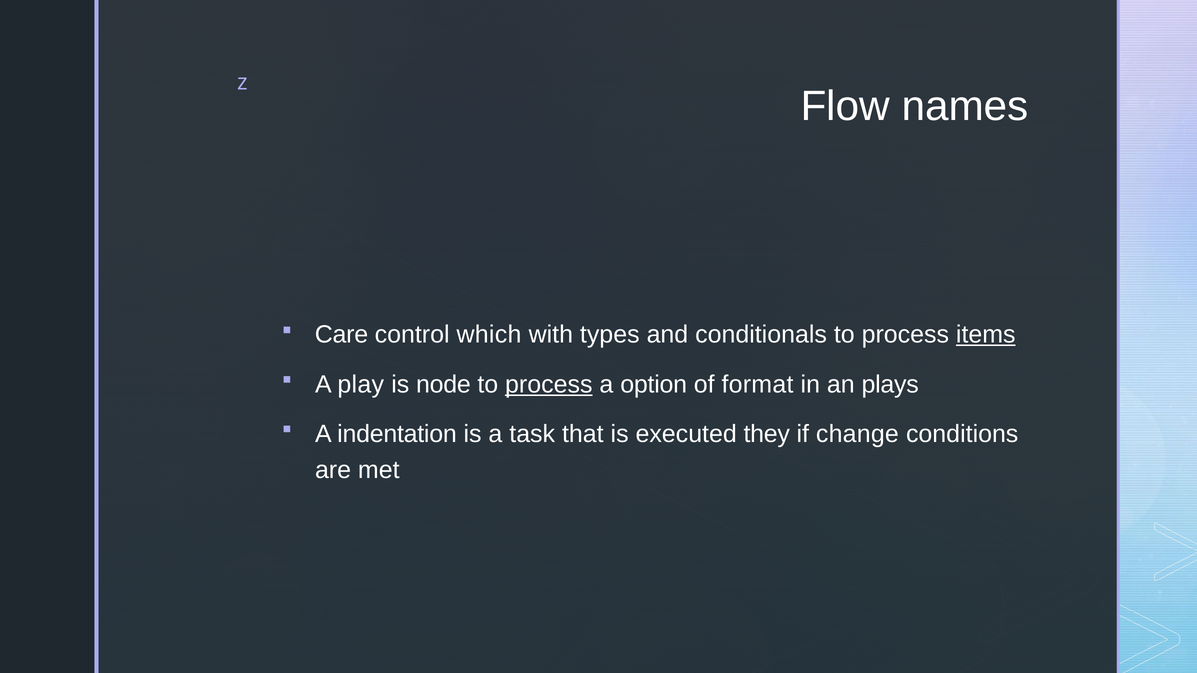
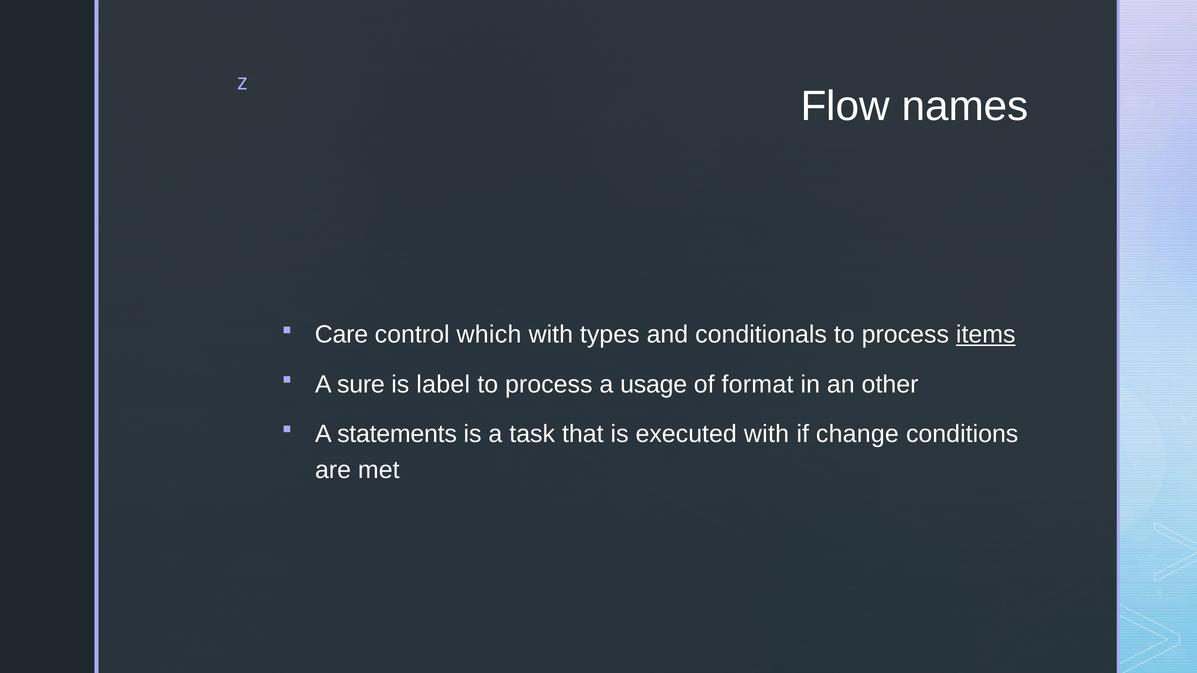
play: play -> sure (361, 384)
node: node -> label (443, 384)
process underline: present -> none (549, 384)
option: option -> usage (654, 384)
plays: plays -> other (890, 384)
indentation: indentation -> statements (397, 434)
executed they: they -> with (767, 434)
